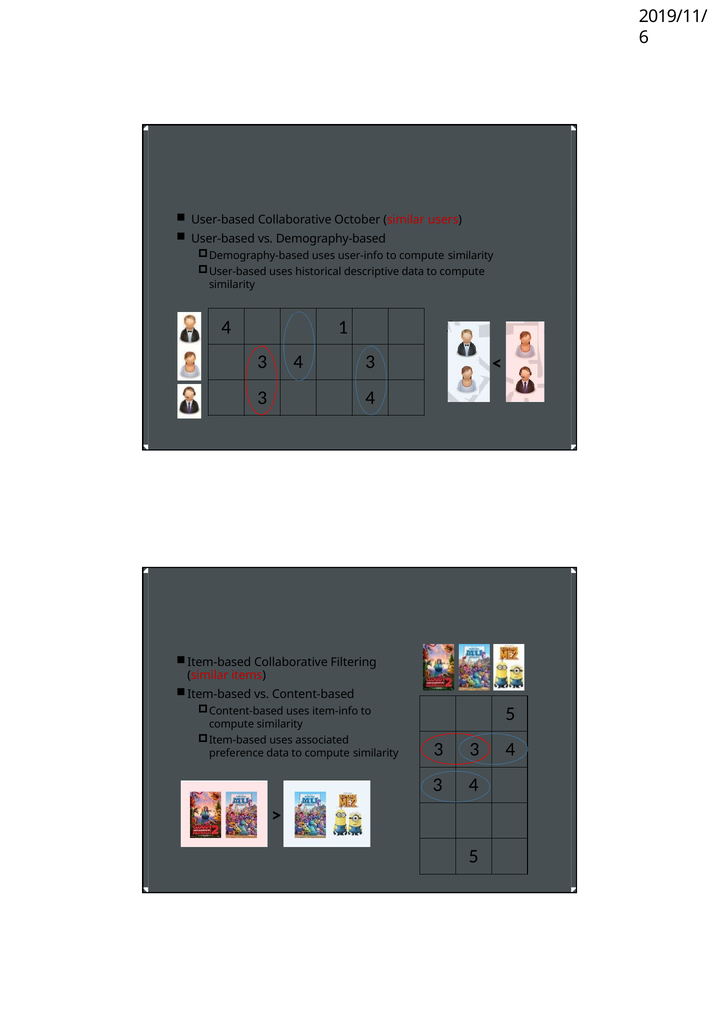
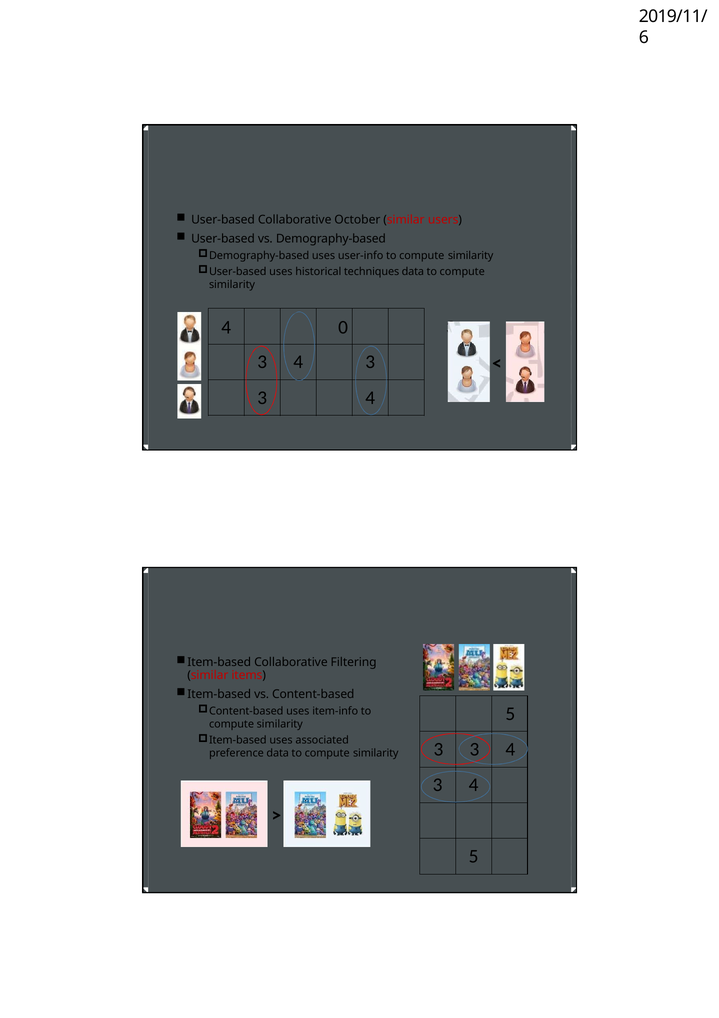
descriptive: descriptive -> techniques (372, 272)
1: 1 -> 0 (343, 327)
